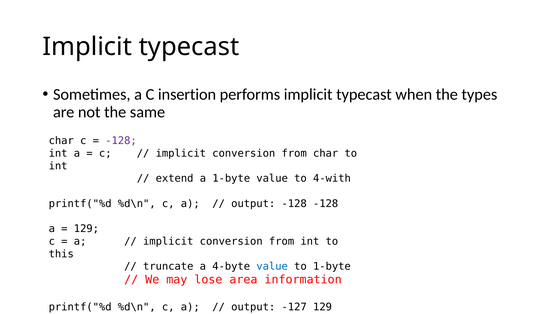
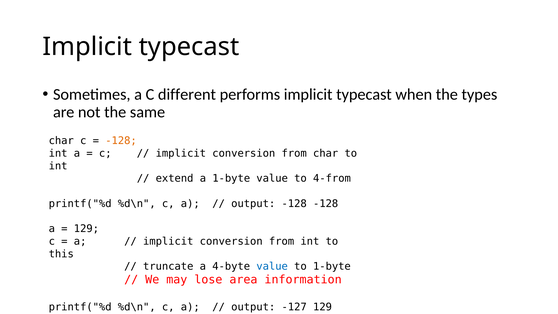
insertion: insertion -> different (187, 94)
-128 colour: purple -> orange (121, 141)
4-with: 4-with -> 4-from (332, 178)
